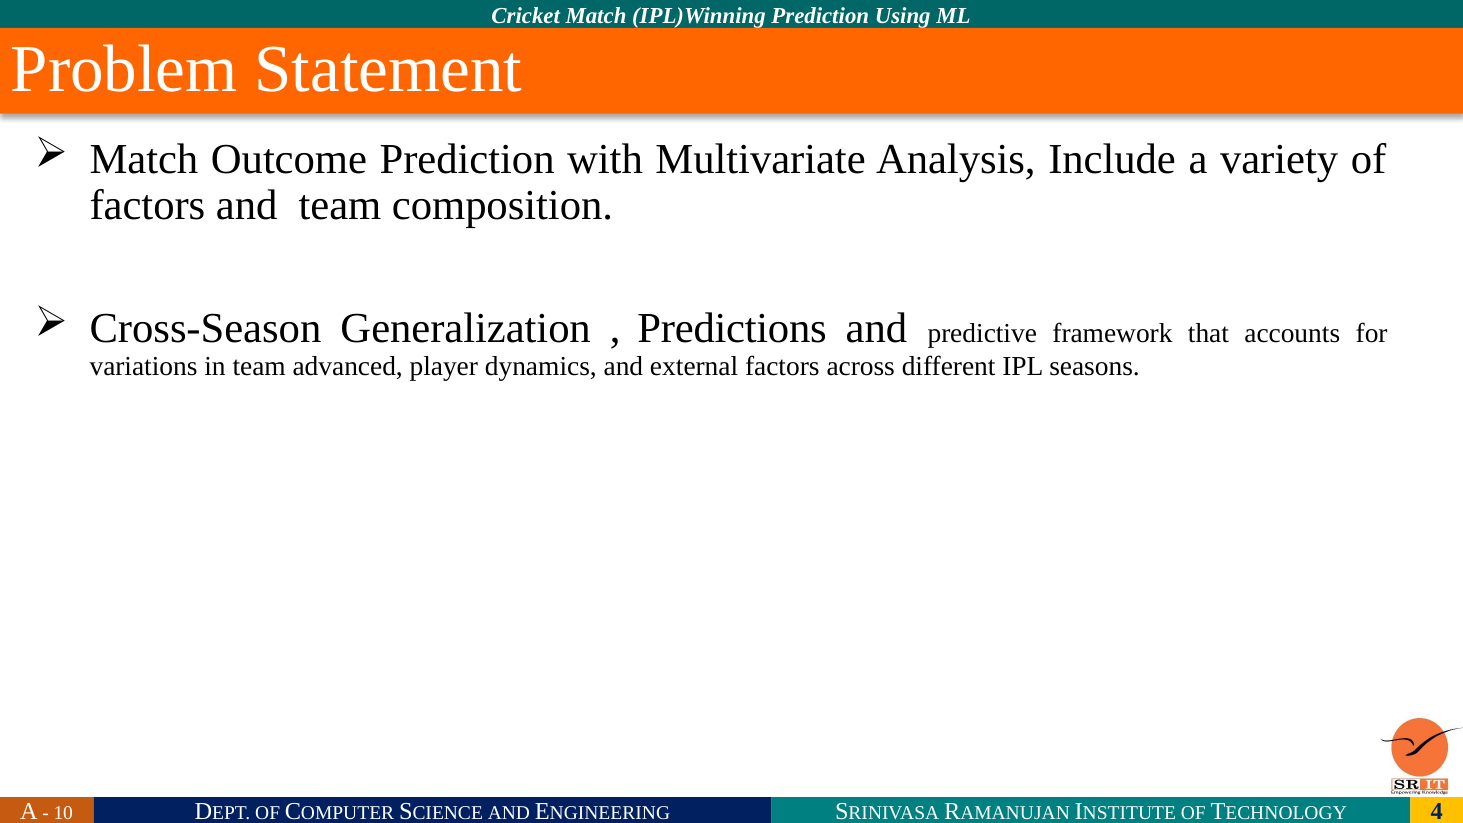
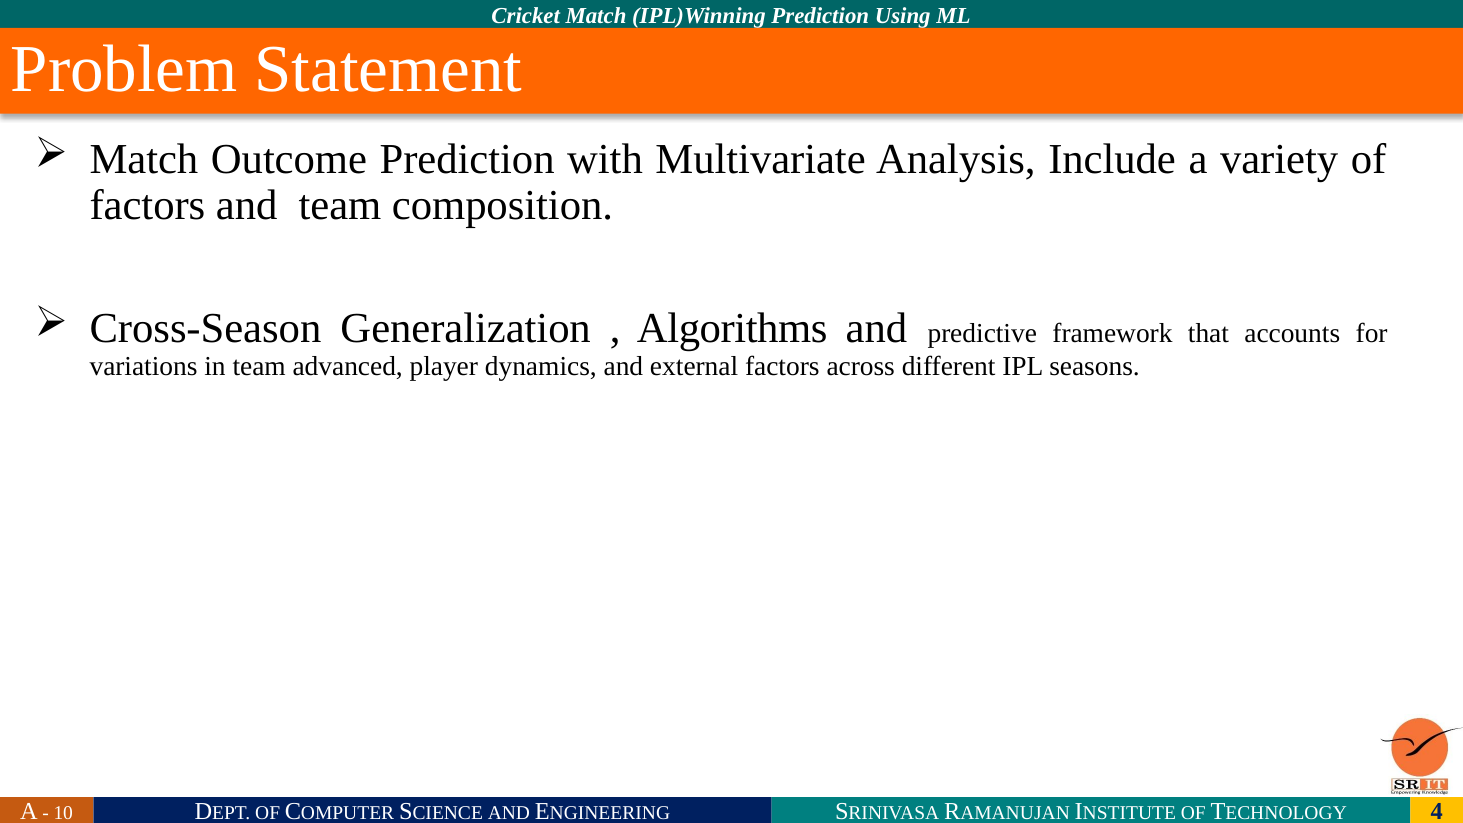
Predictions: Predictions -> Algorithms (732, 328)
